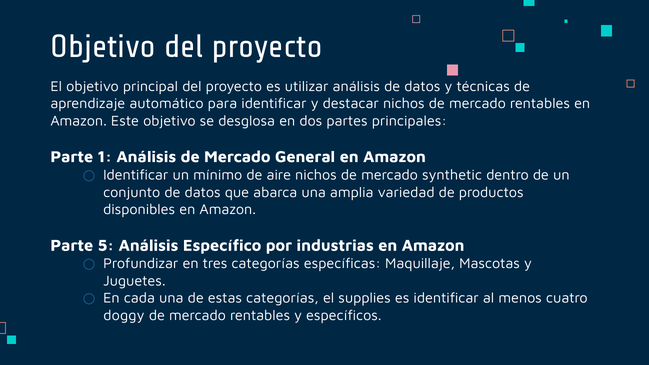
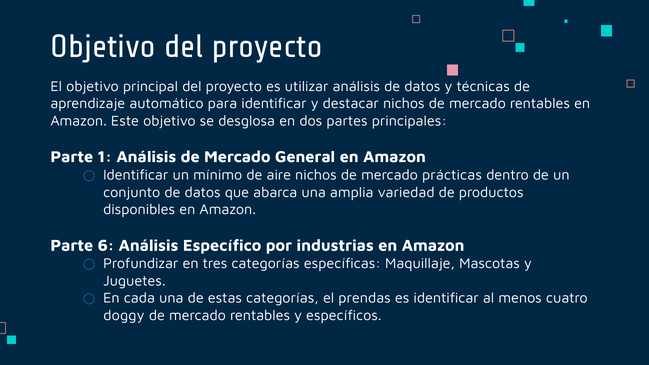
synthetic: synthetic -> prácticas (452, 175)
5: 5 -> 6 (106, 245)
supplies: supplies -> prendas (365, 298)
